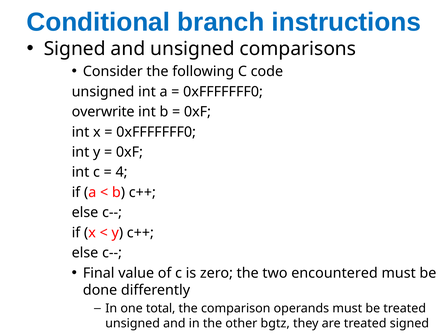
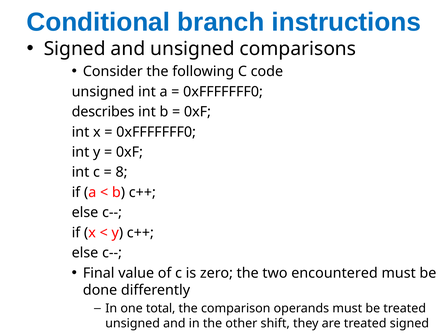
overwrite: overwrite -> describes (103, 112)
4: 4 -> 8 (122, 172)
bgtz: bgtz -> shift (275, 323)
